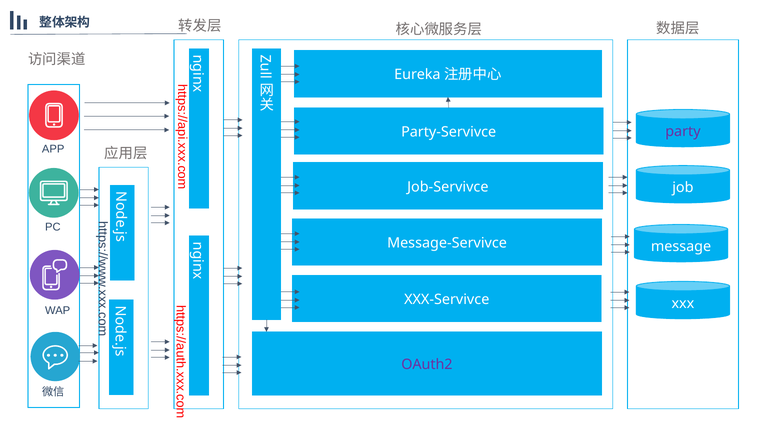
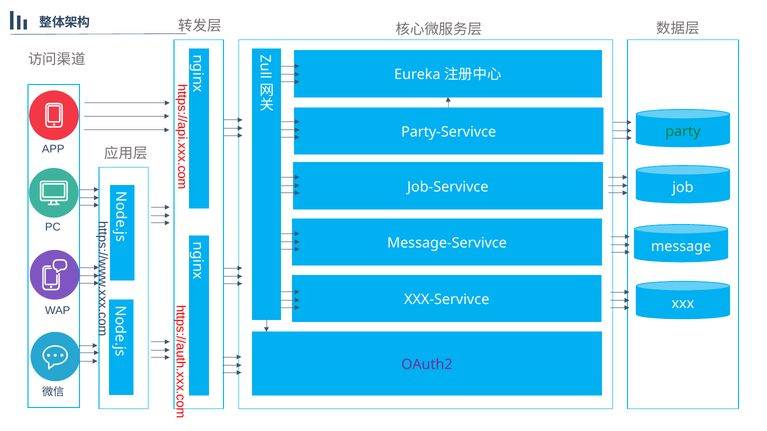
party colour: purple -> green (683, 132)
